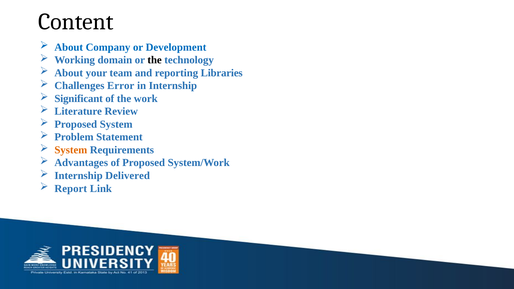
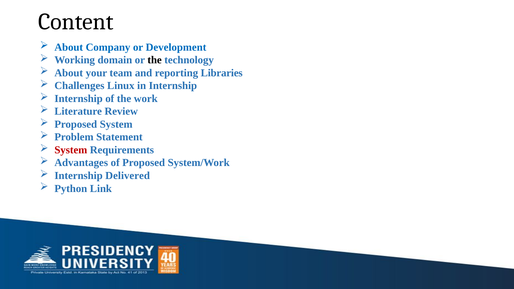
Error: Error -> Linux (121, 86)
Significant: Significant -> Internship (79, 99)
System colour: orange -> red (71, 150)
Report: Report -> Python (71, 189)
